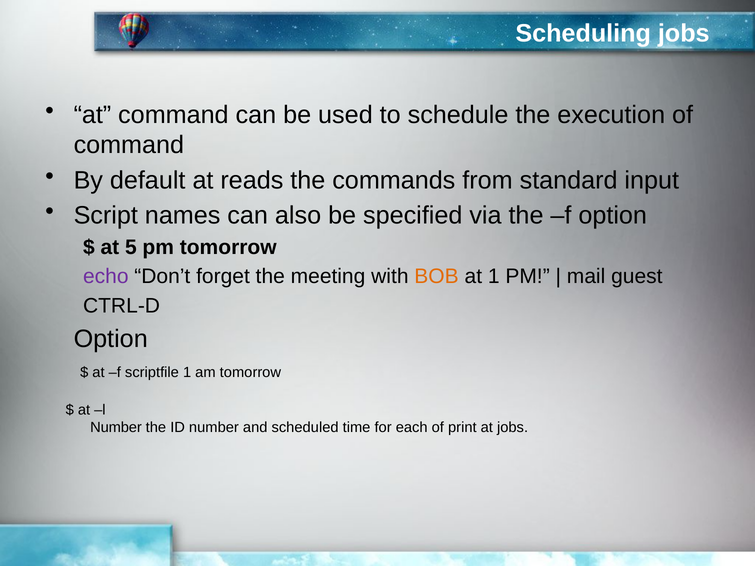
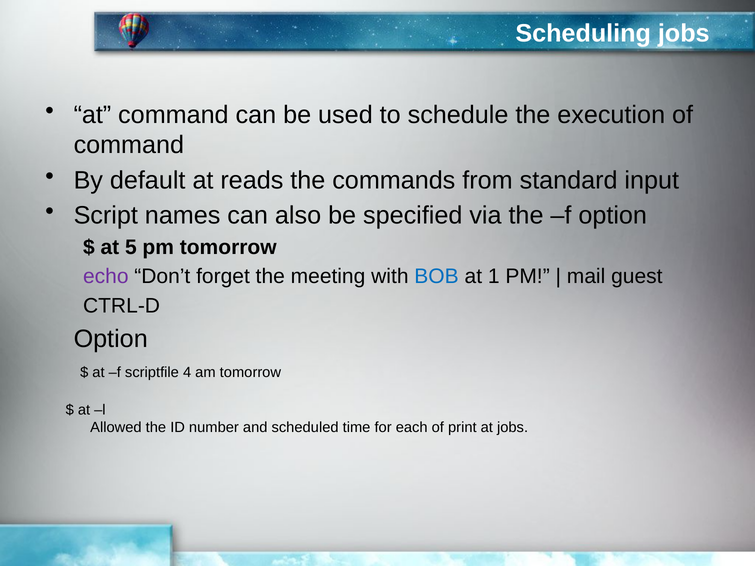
BOB colour: orange -> blue (437, 277)
scriptfile 1: 1 -> 4 (187, 373)
Number: Number -> Allowed (116, 428)
